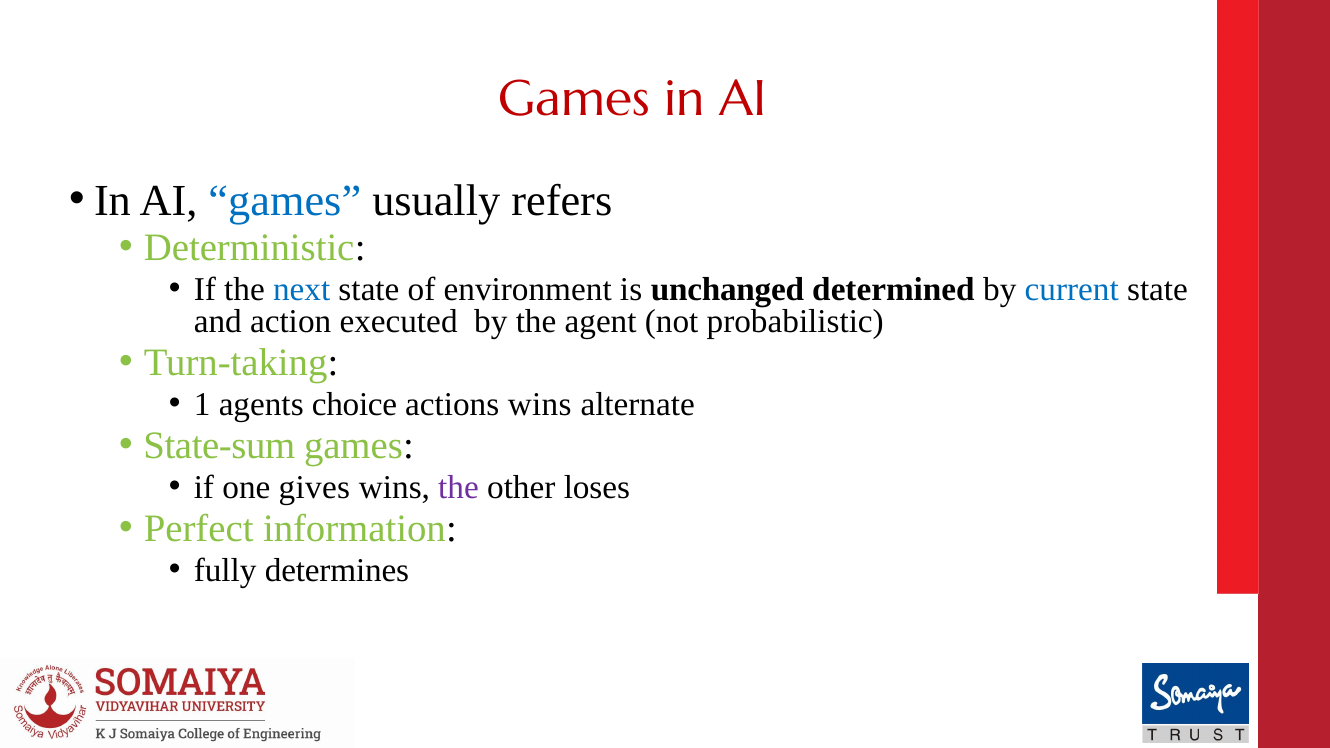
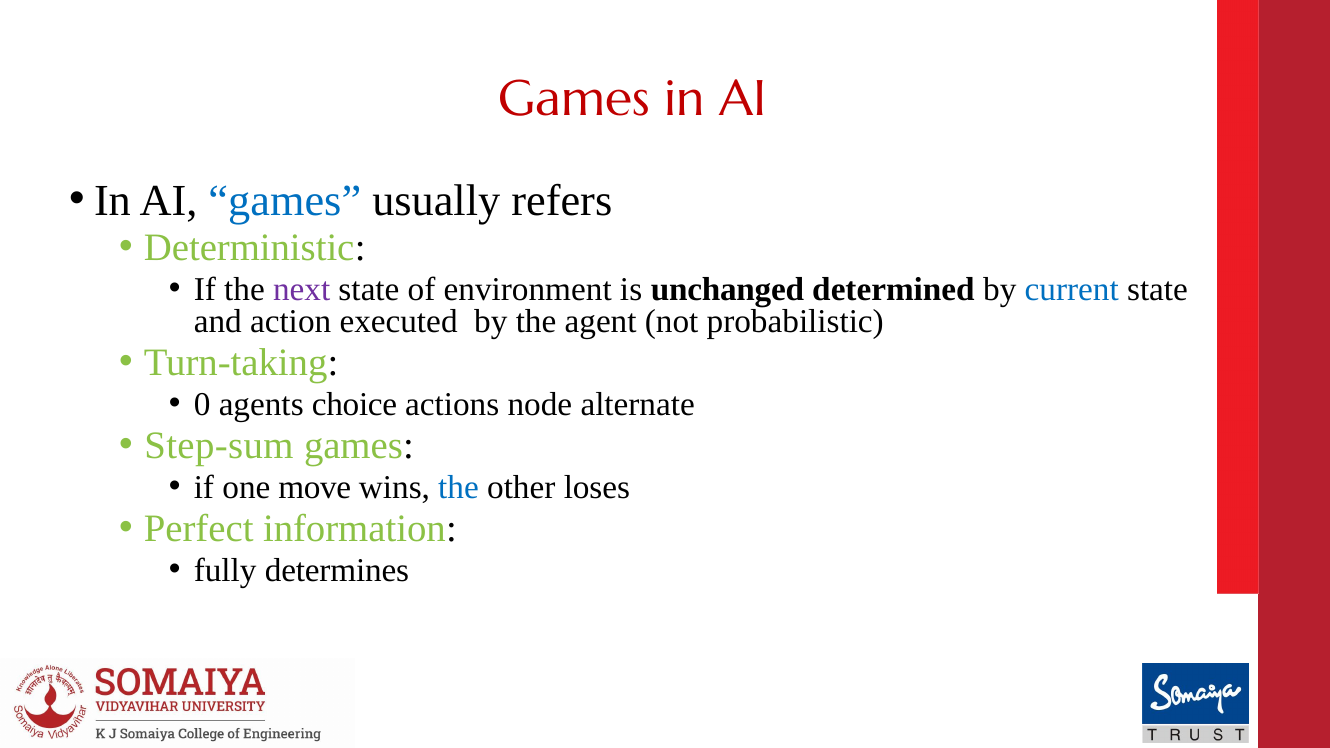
next colour: blue -> purple (302, 289)
1: 1 -> 0 (202, 404)
actions wins: wins -> node (540, 404)
State-sum: State-sum -> Step-sum (219, 446)
gives: gives -> move (315, 487)
the colour: purple -> blue (459, 487)
